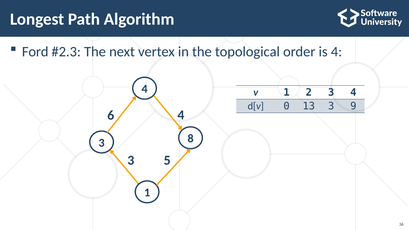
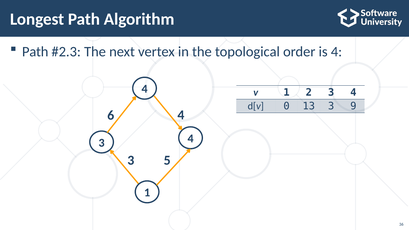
Ford: Ford -> Path (35, 52)
8: 8 -> 4 (191, 139)
